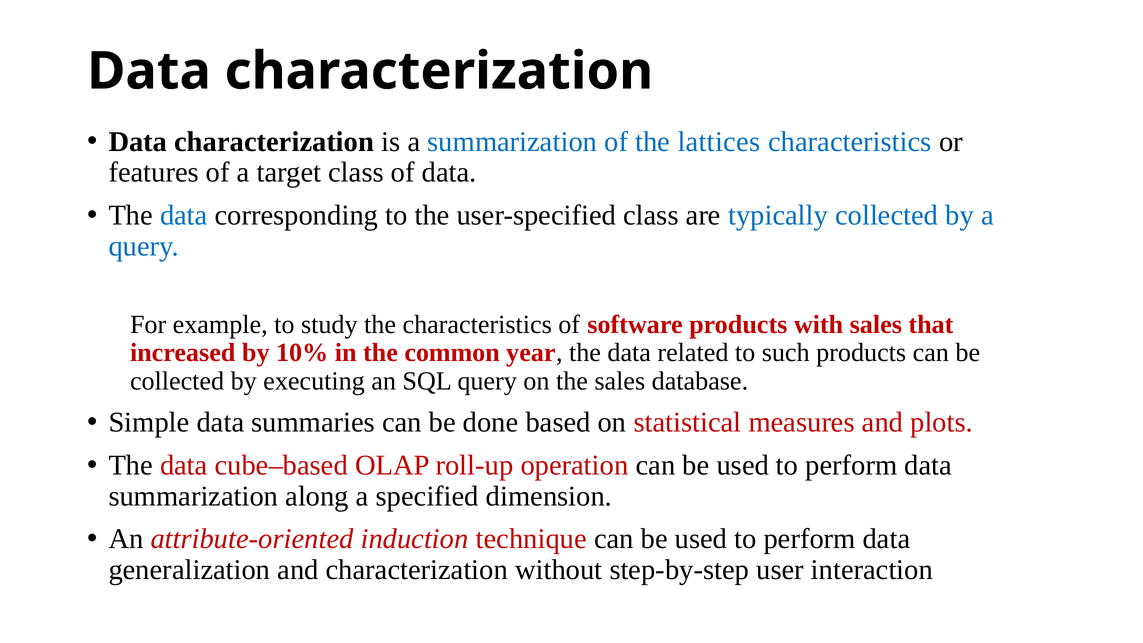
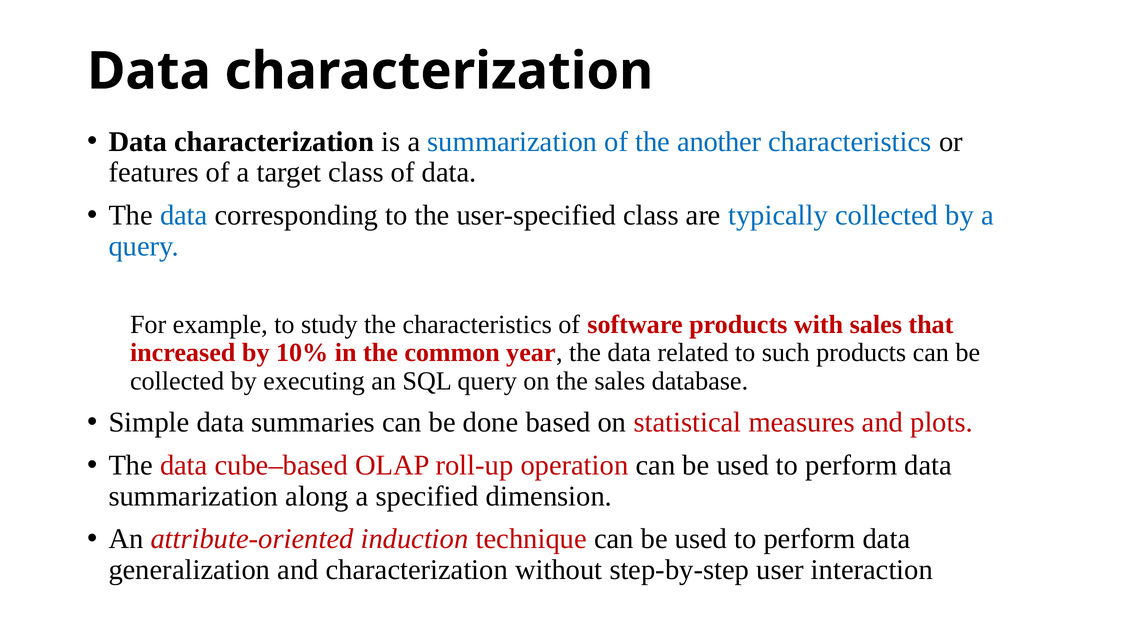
lattices: lattices -> another (719, 142)
